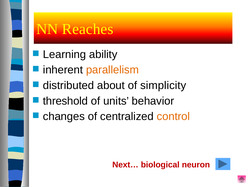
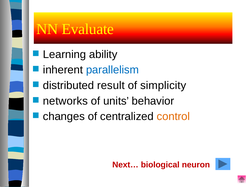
Reaches: Reaches -> Evaluate (88, 29)
parallelism colour: orange -> blue (112, 70)
about: about -> result (111, 85)
threshold: threshold -> networks (65, 101)
